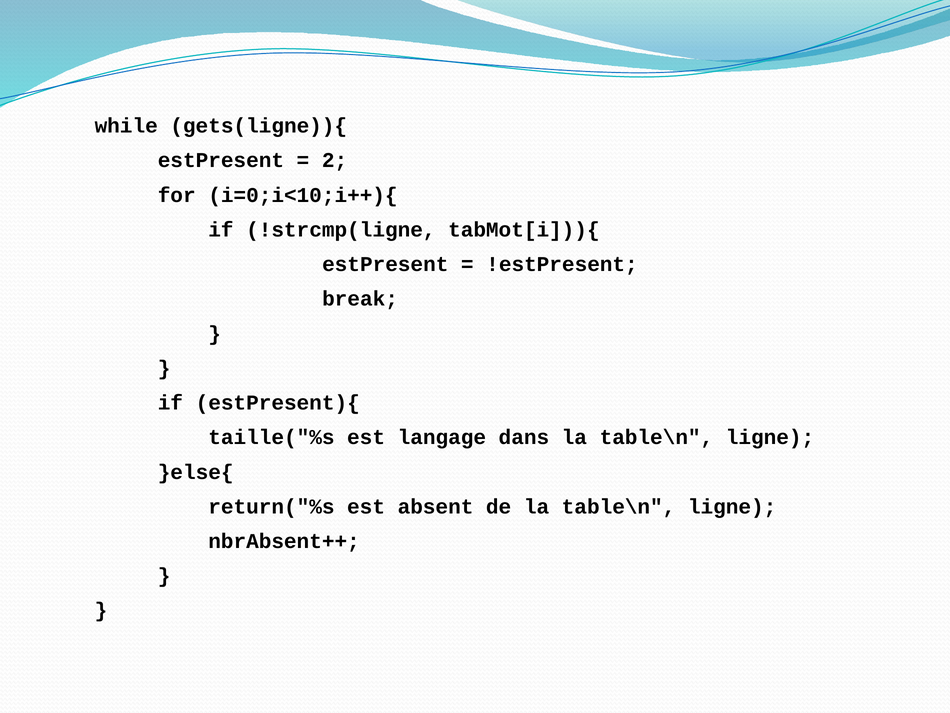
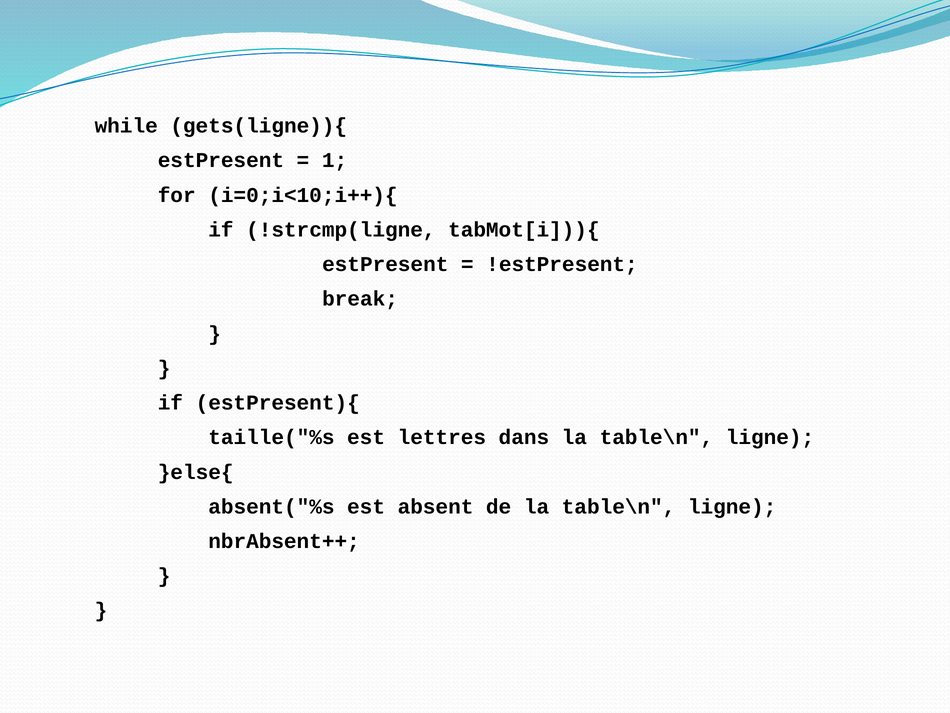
2: 2 -> 1 (335, 160)
langage: langage -> lettres (442, 437)
return("%s: return("%s -> absent("%s (271, 506)
